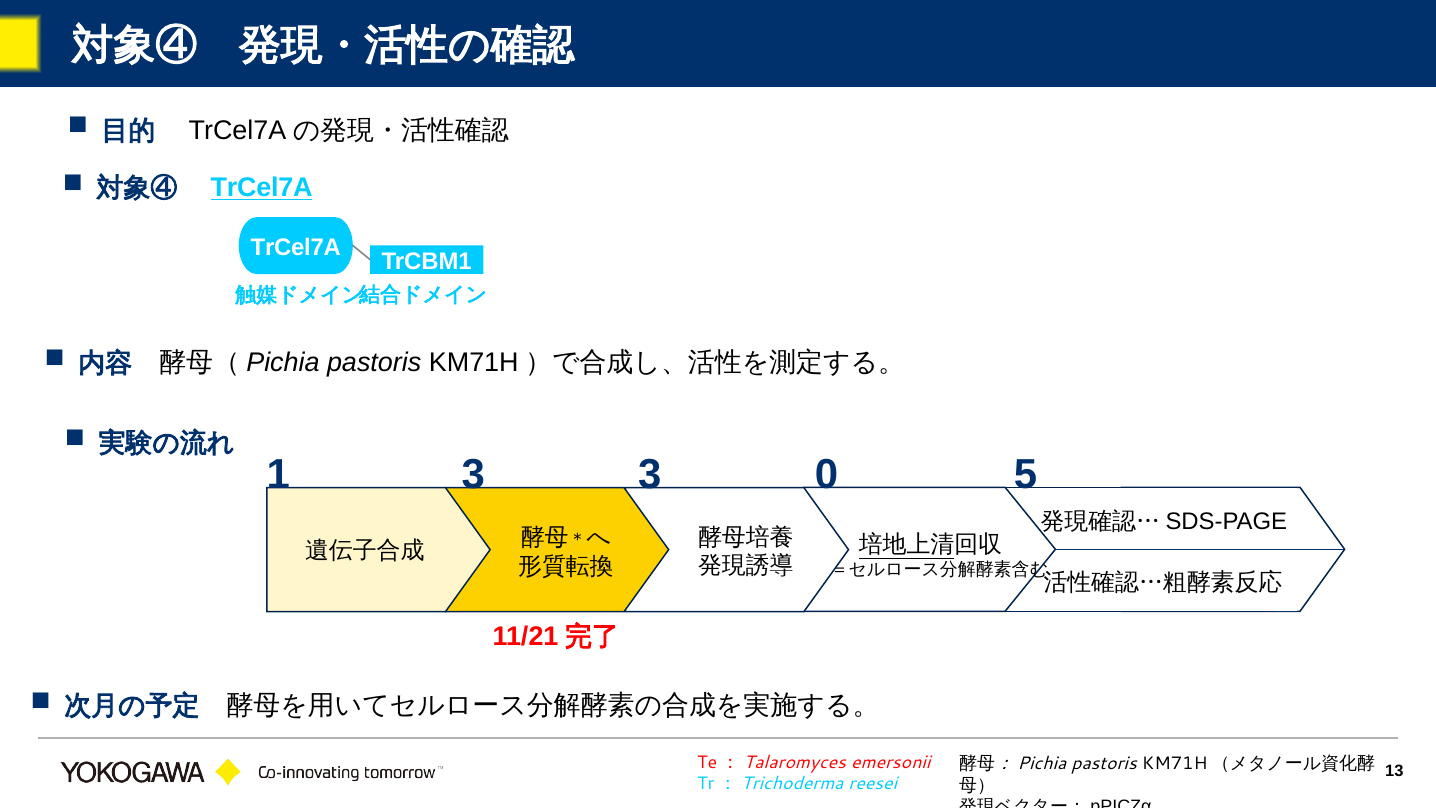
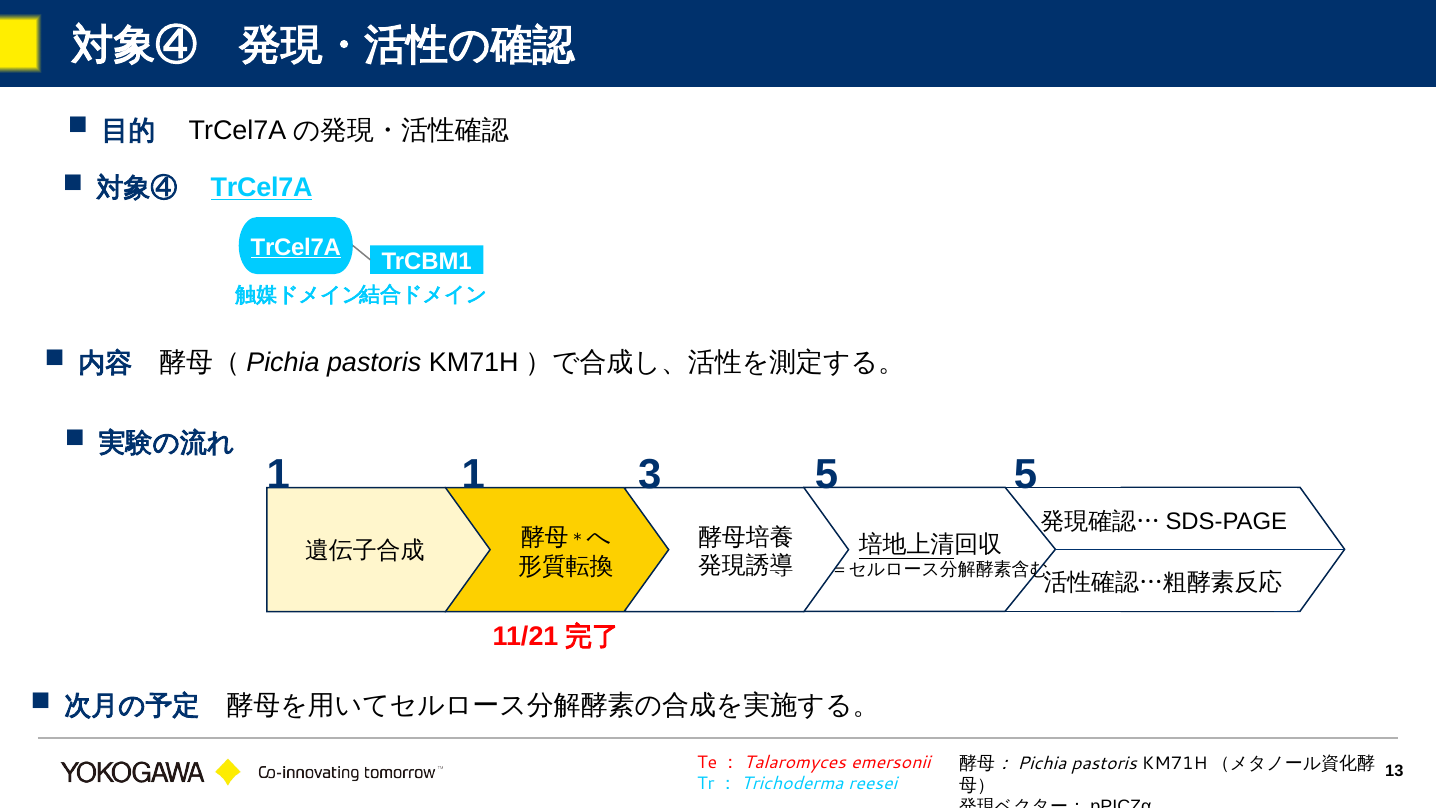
TrCel7A underline: none -> present (296, 247)
1 3: 3 -> 1 (473, 475)
3 0: 0 -> 5 (827, 475)
